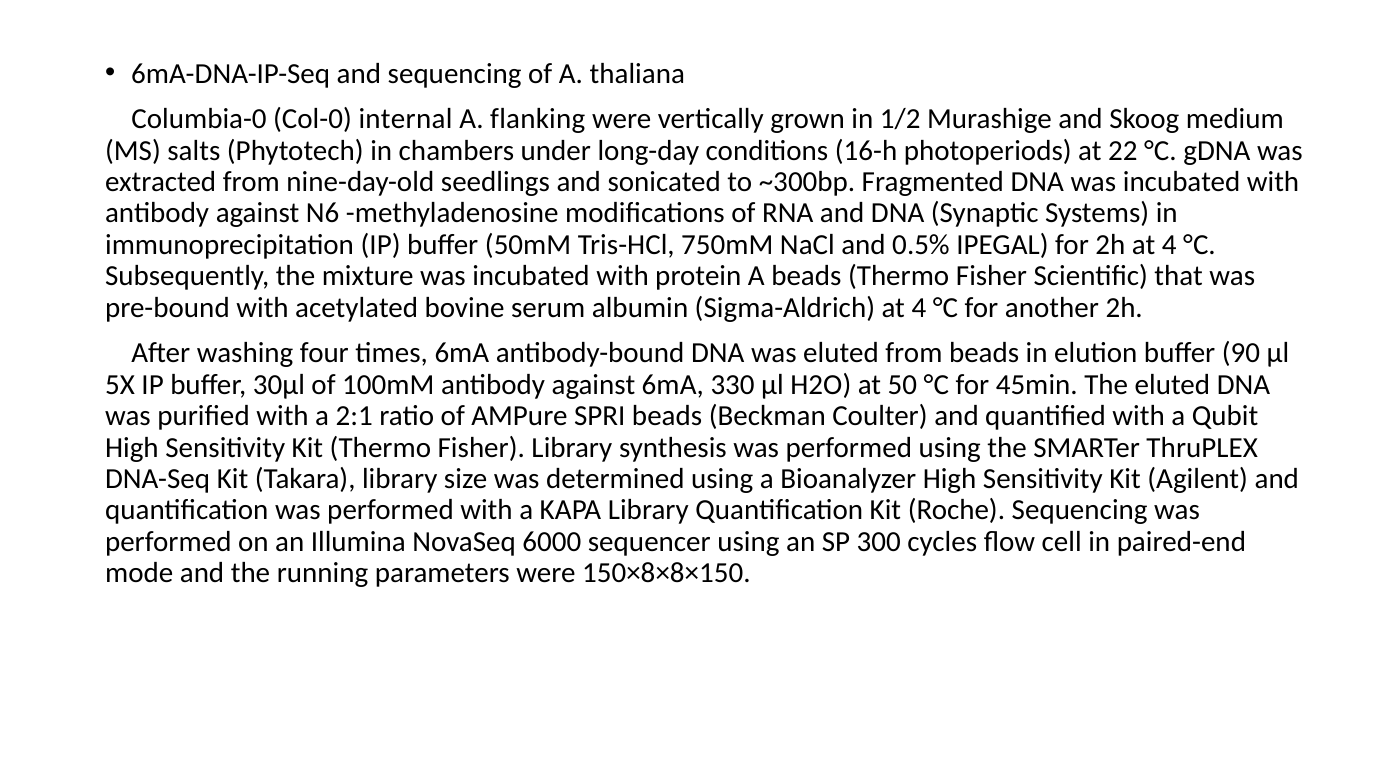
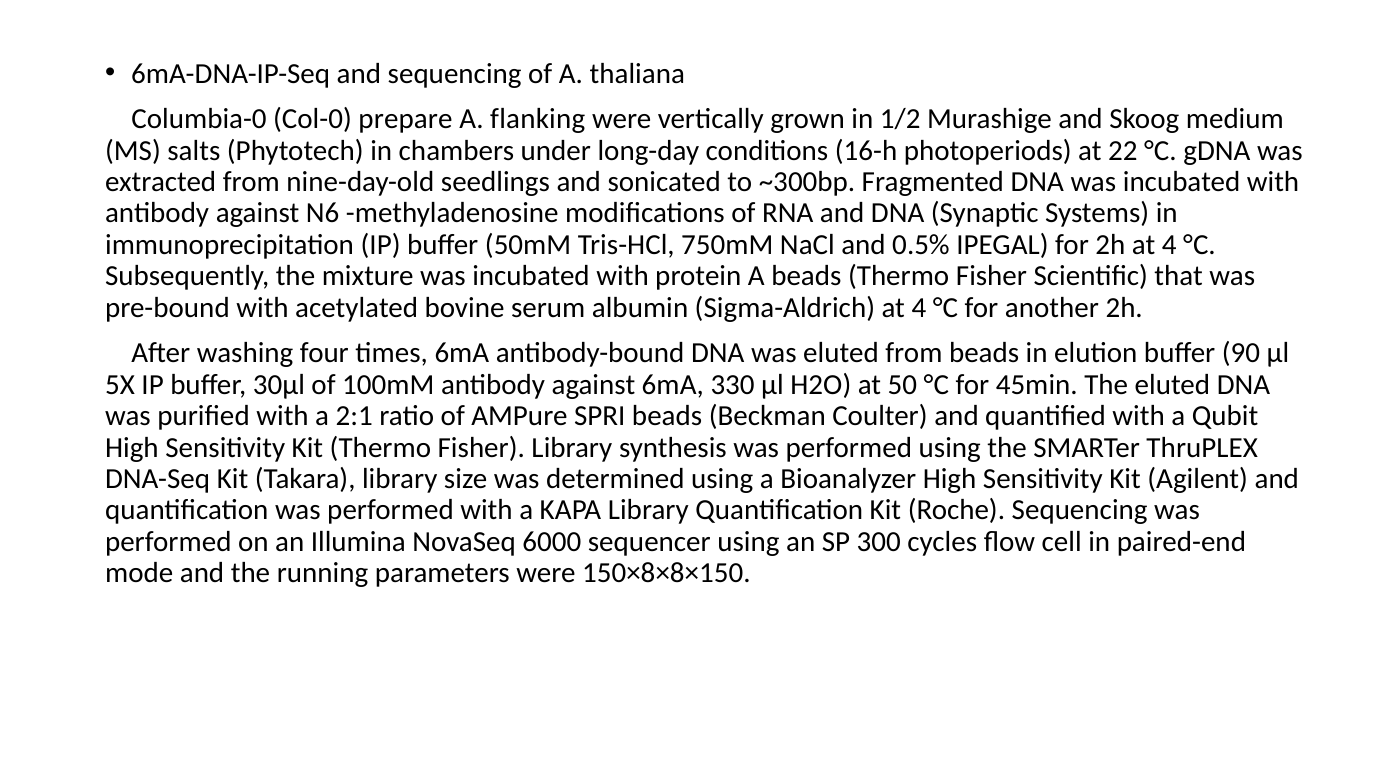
internal: internal -> prepare (406, 119)
